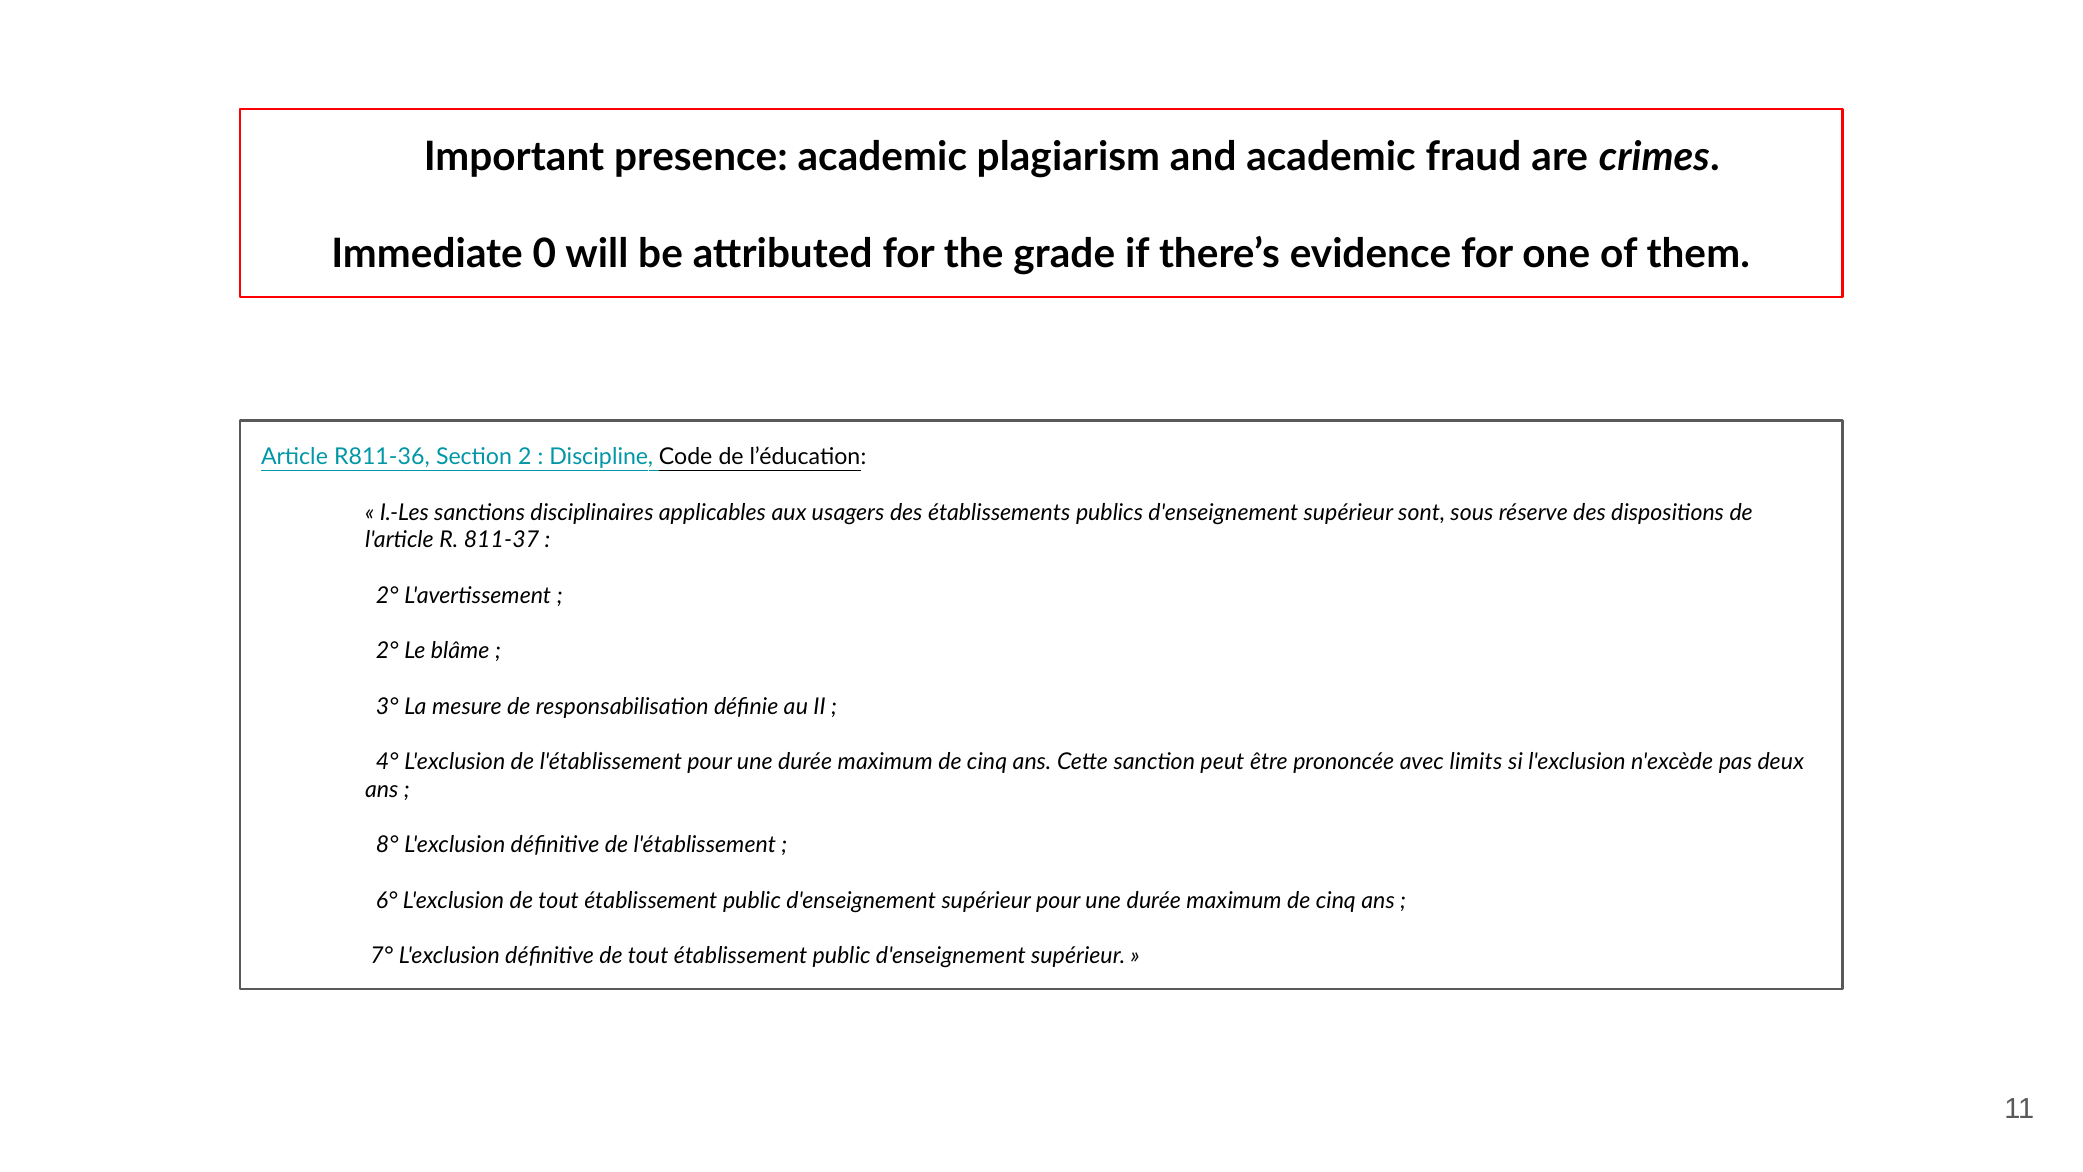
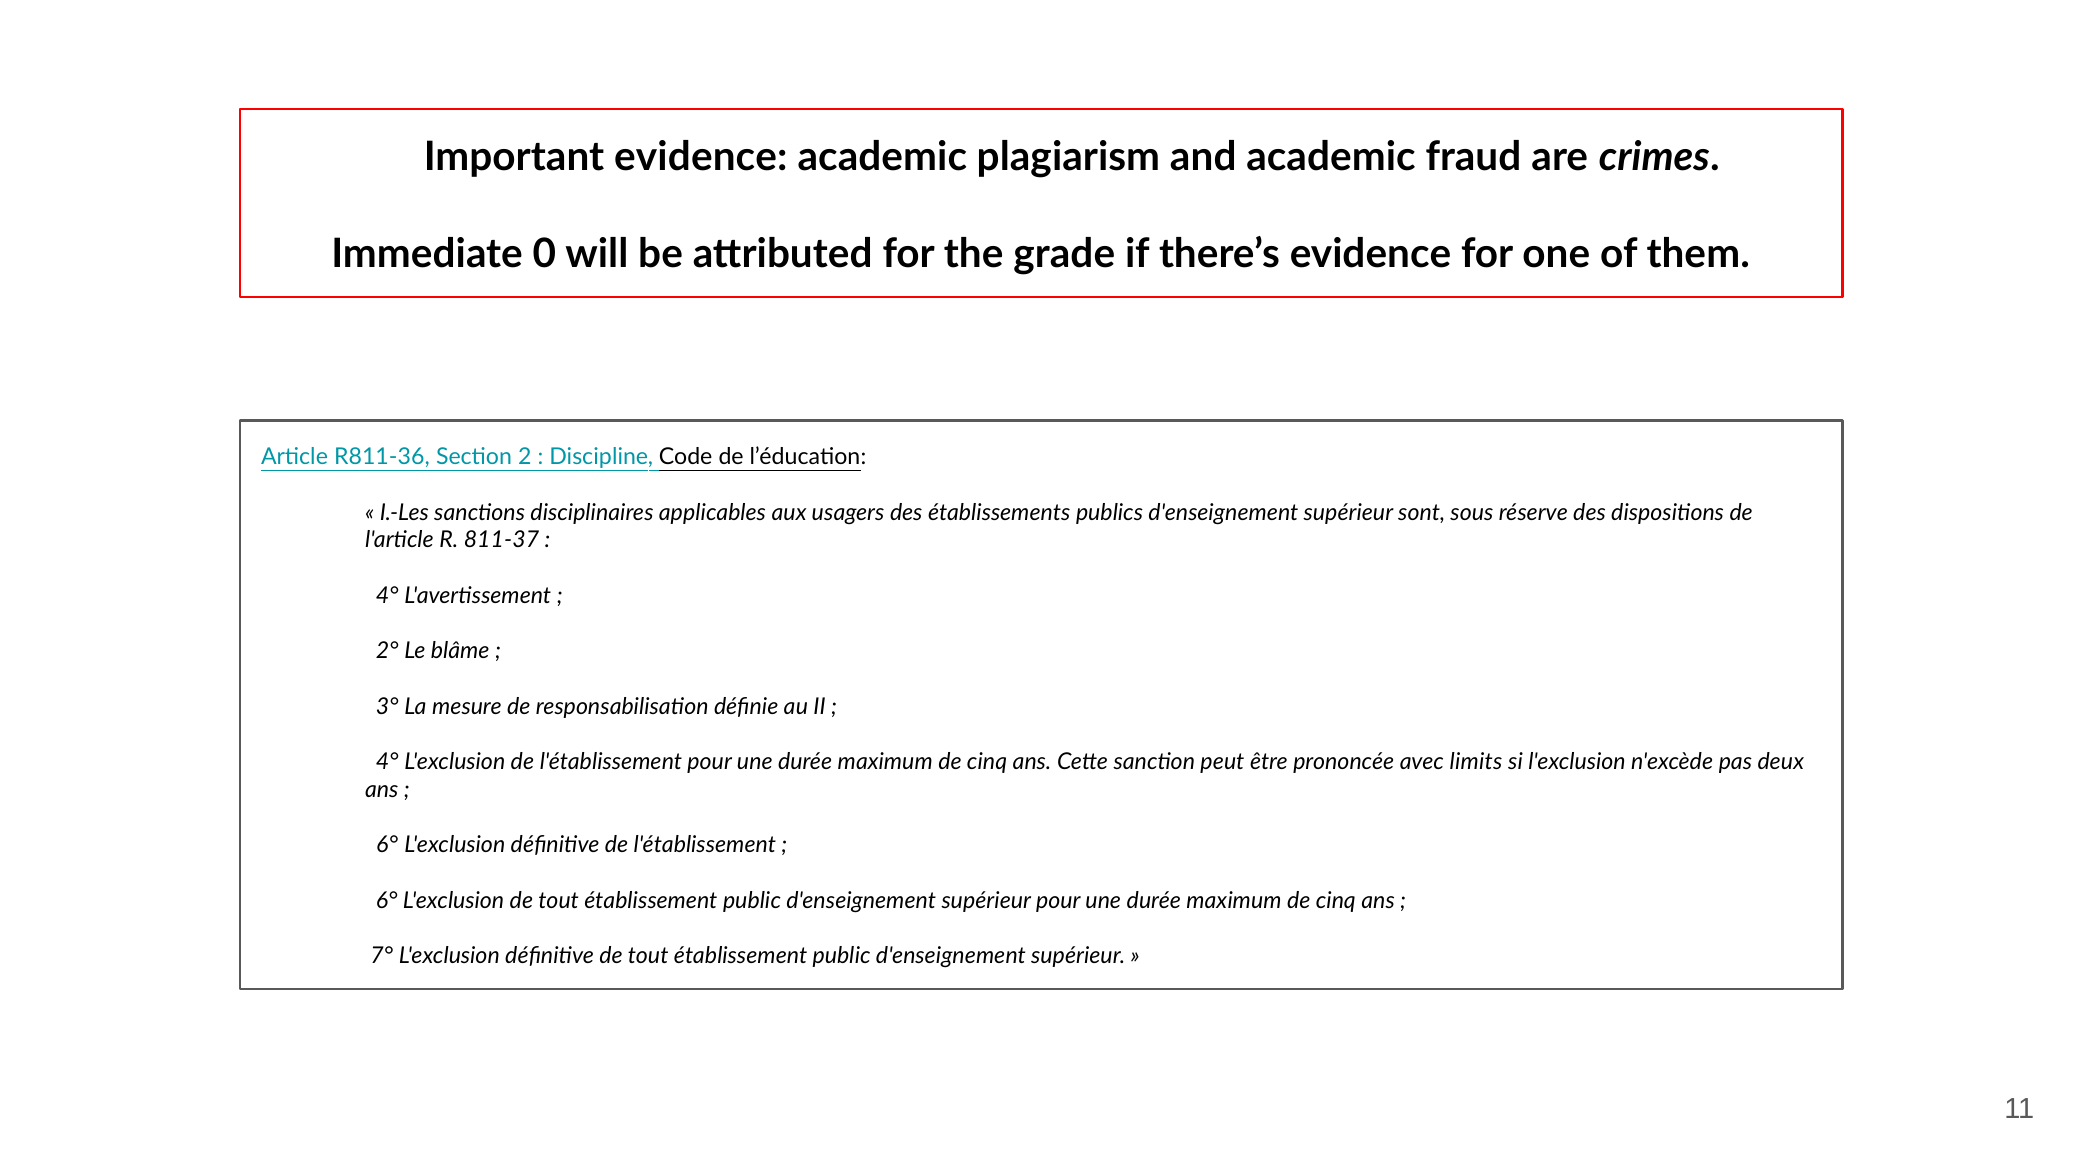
presence: presence -> evidence (701, 157)
2°: 2° -> 4° (387, 595)
8°: 8° -> 6° (387, 845)
